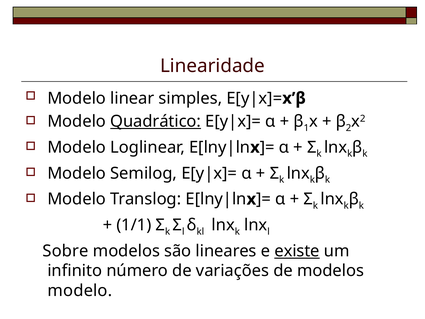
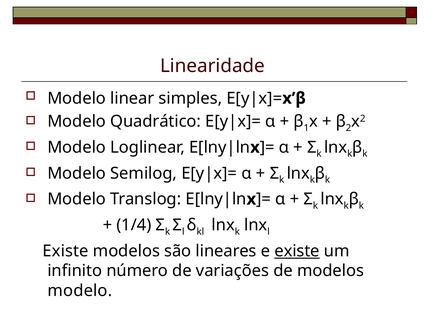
Quadrático underline: present -> none (156, 121)
1/1: 1/1 -> 1/4 (134, 225)
Sobre: Sobre -> Existe (66, 251)
